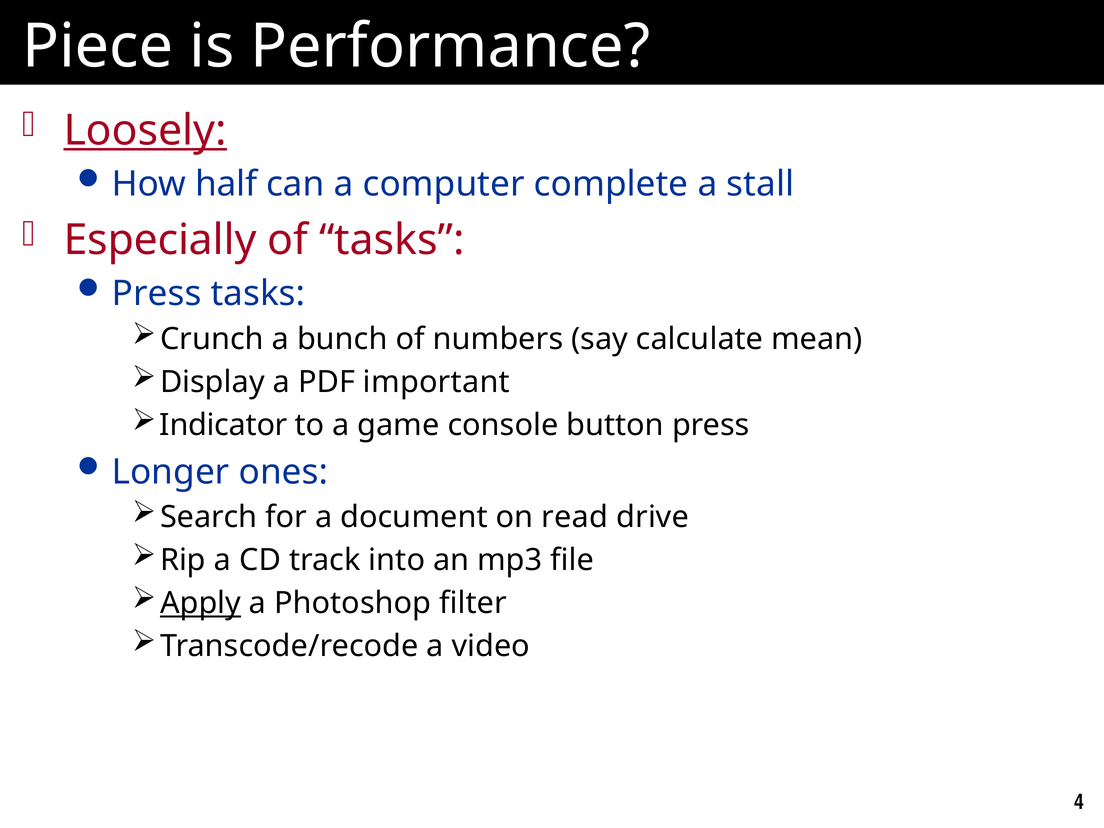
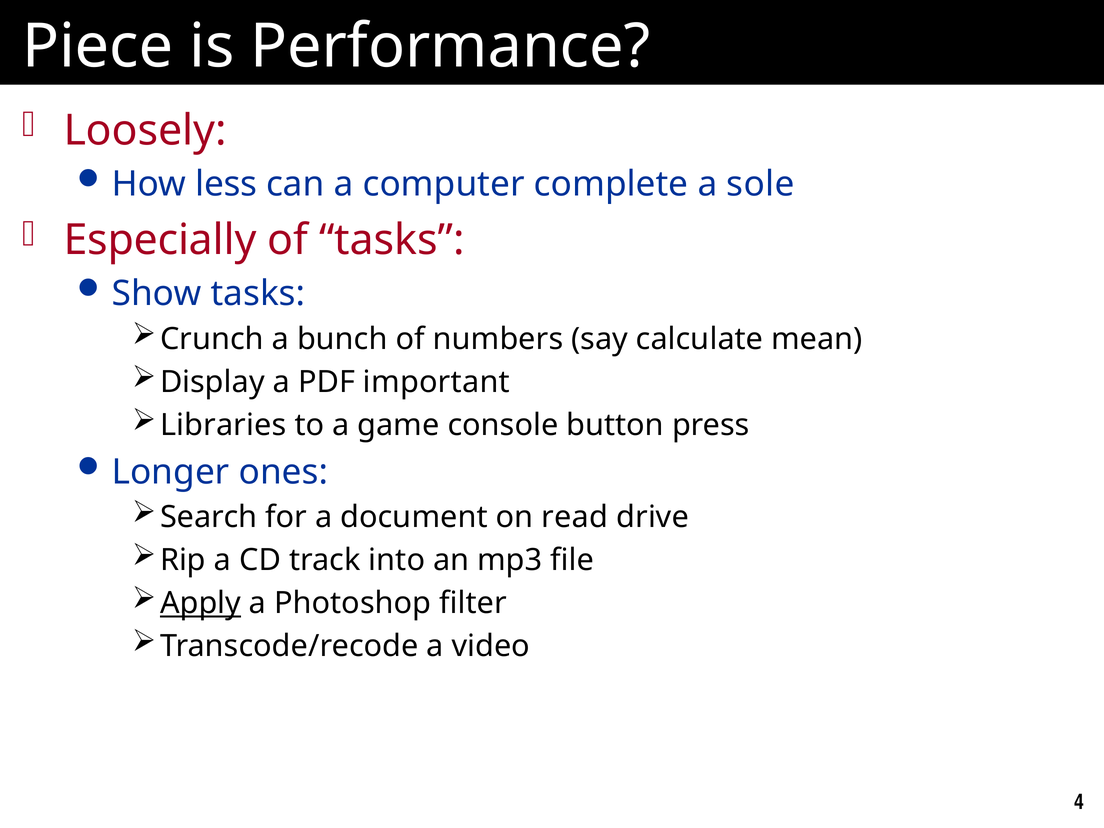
Loosely underline: present -> none (145, 131)
half: half -> less (226, 184)
stall: stall -> sole (760, 184)
Press: Press -> Show (157, 294)
Indicator: Indicator -> Libraries (223, 425)
